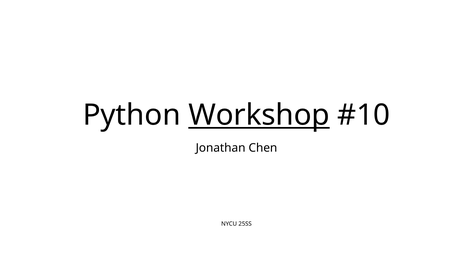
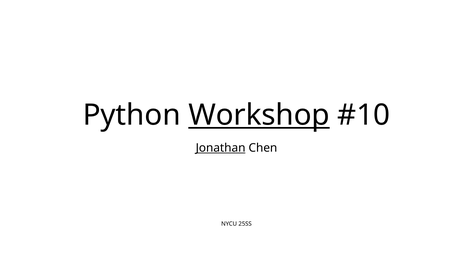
Jonathan underline: none -> present (221, 148)
